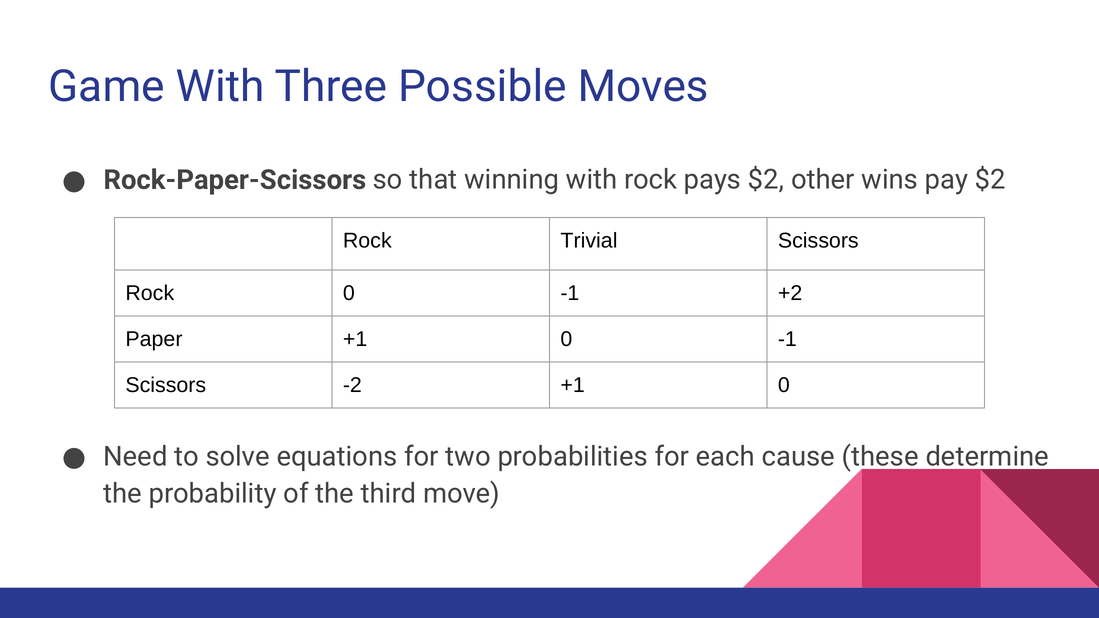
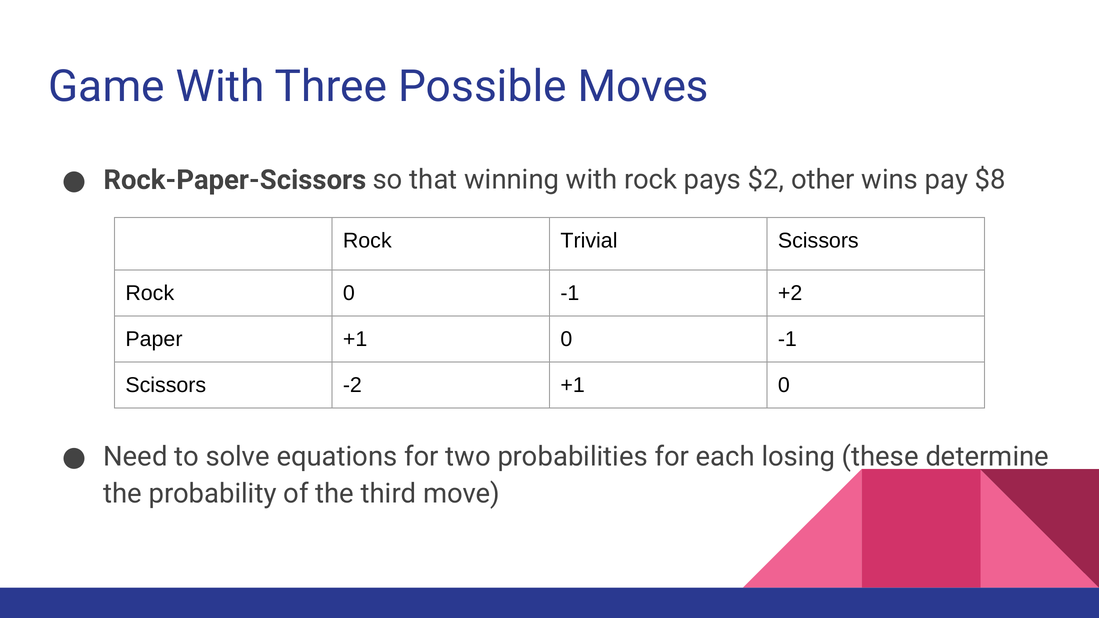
pay $2: $2 -> $8 (990, 180)
cause: cause -> losing (798, 457)
